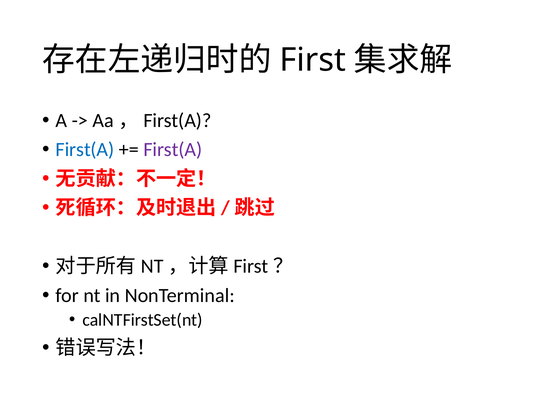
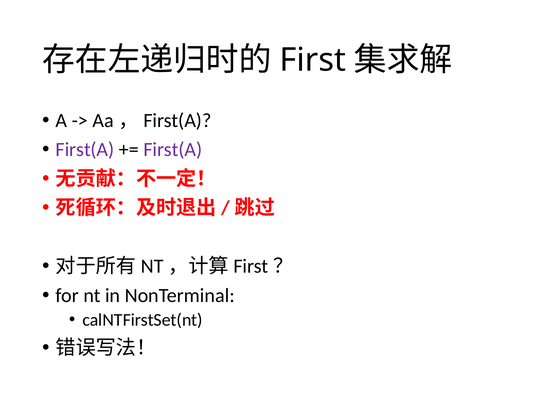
First(A colour: blue -> purple (85, 150)
